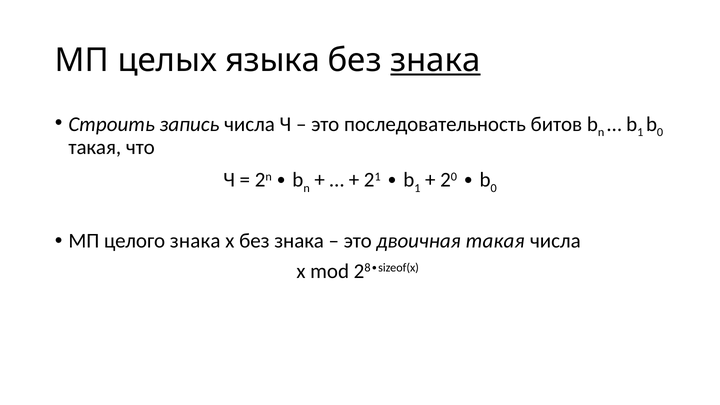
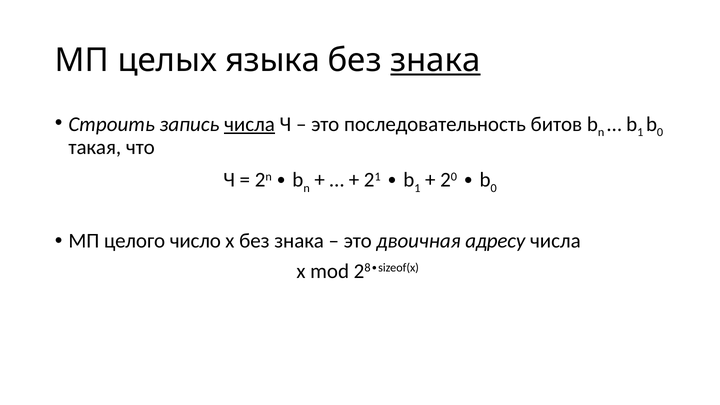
числа underline: none -> present (250, 124)
целого знака: знака -> число (195, 241)
двоичная такая: такая -> адресу (495, 241)
